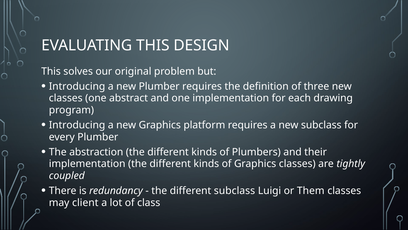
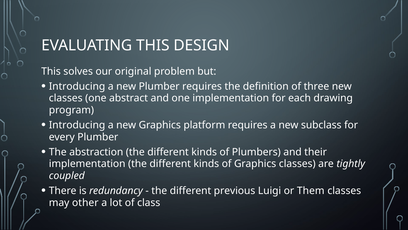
different subclass: subclass -> previous (235, 190)
client: client -> other (85, 202)
